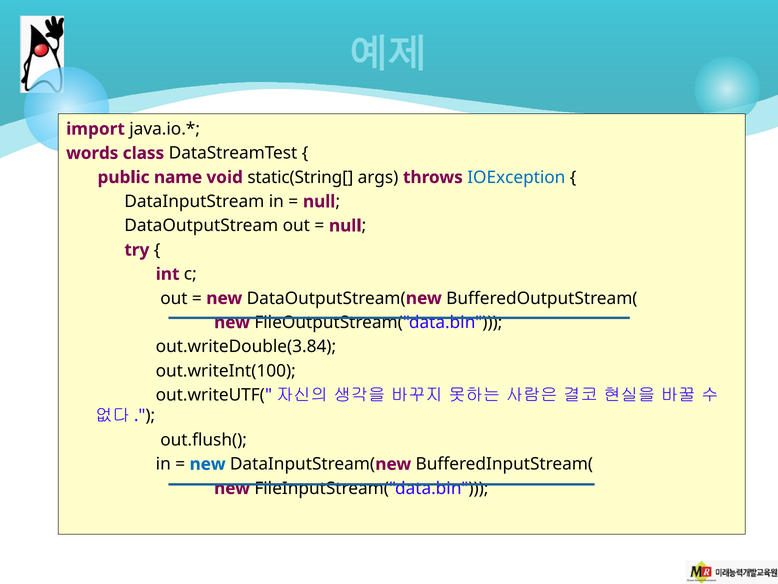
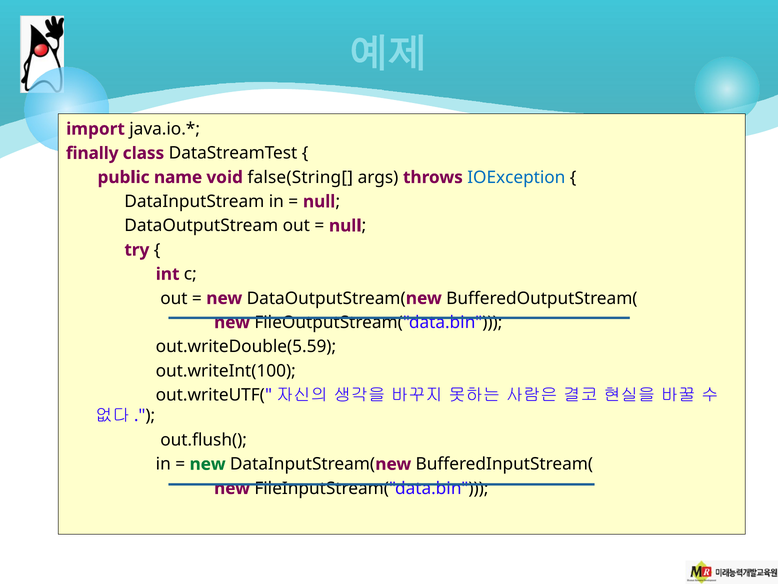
words: words -> finally (92, 153)
static(String[: static(String[ -> false(String[ (300, 177)
out.writeDouble(3.84: out.writeDouble(3.84 -> out.writeDouble(5.59 (246, 346)
new colour: blue -> green (208, 464)
